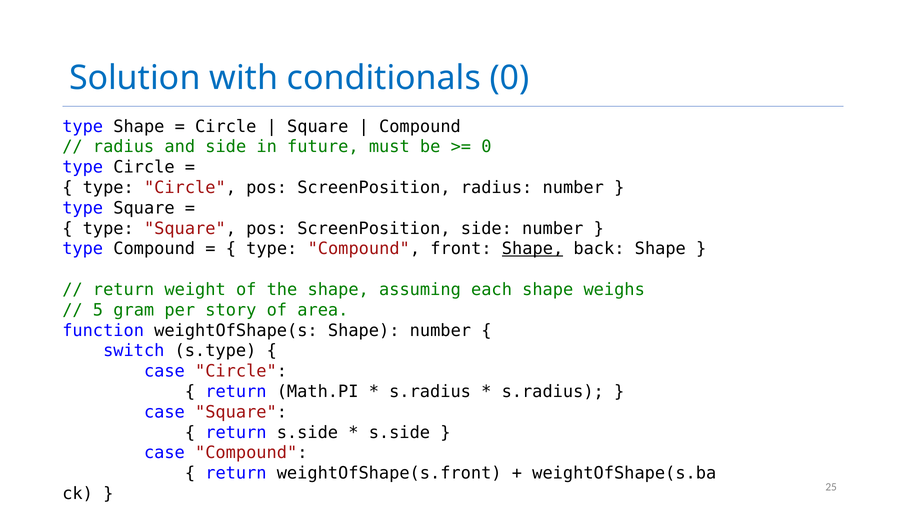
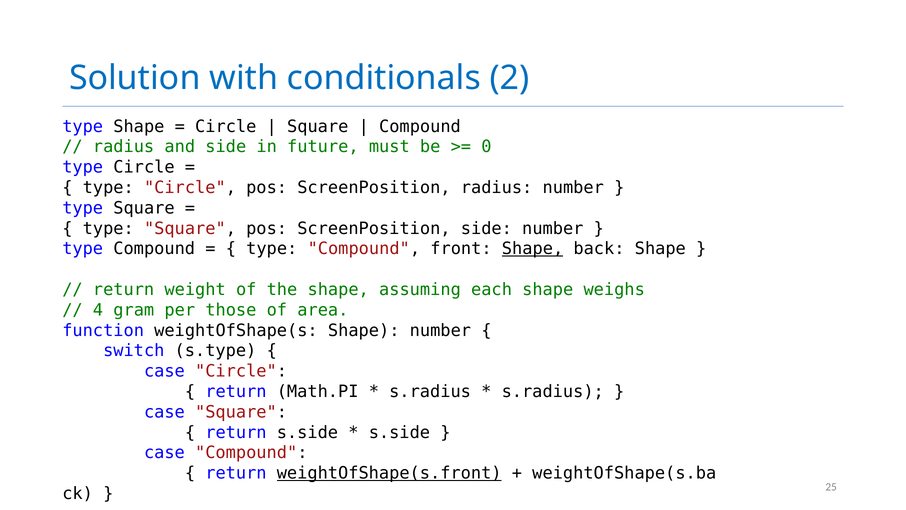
conditionals 0: 0 -> 2 (510, 78)
5: 5 -> 4 (98, 310)
story: story -> those (231, 310)
weightOfShape(s.front underline: none -> present (389, 473)
